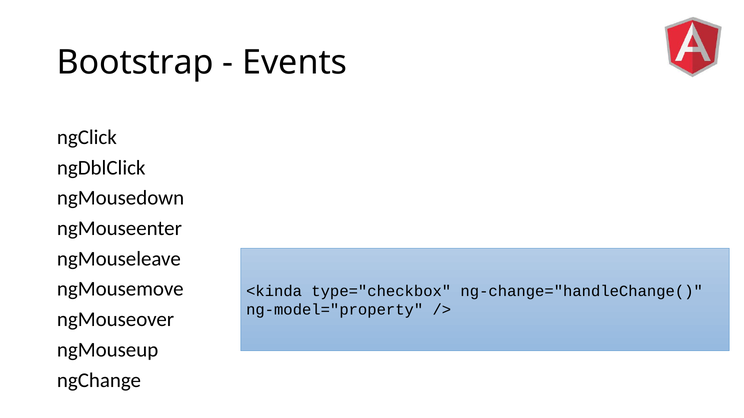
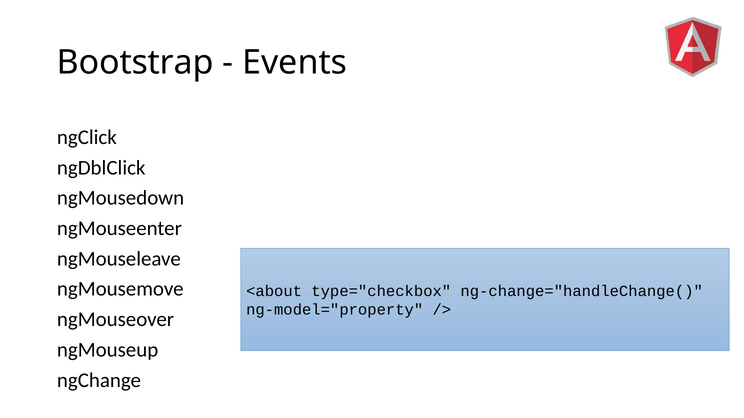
<kinda: <kinda -> <about (274, 291)
